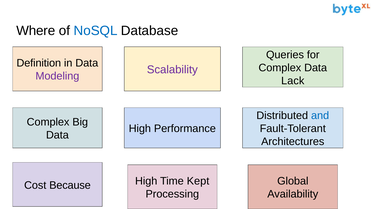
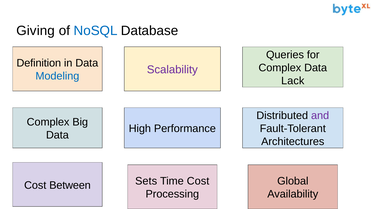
Where: Where -> Giving (36, 31)
Modeling colour: purple -> blue (57, 76)
and colour: blue -> purple (320, 115)
High: High -> Sets (146, 181)
Time Kept: Kept -> Cost (198, 181)
Because: Because -> Between (70, 185)
